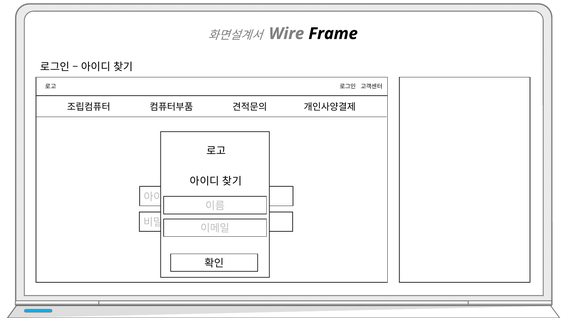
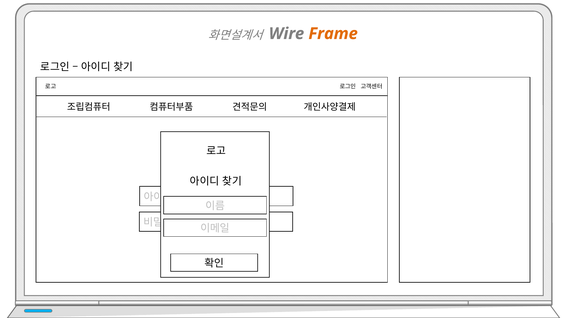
Frame colour: black -> orange (333, 34)
